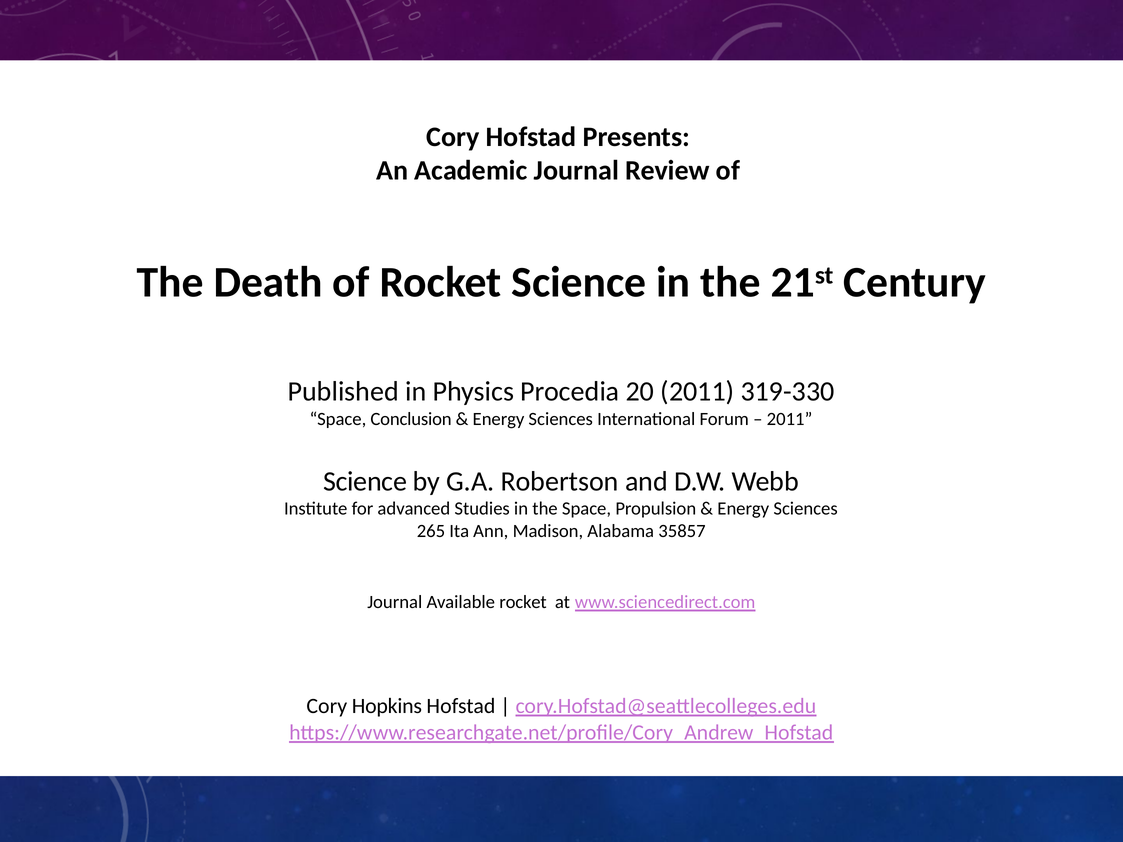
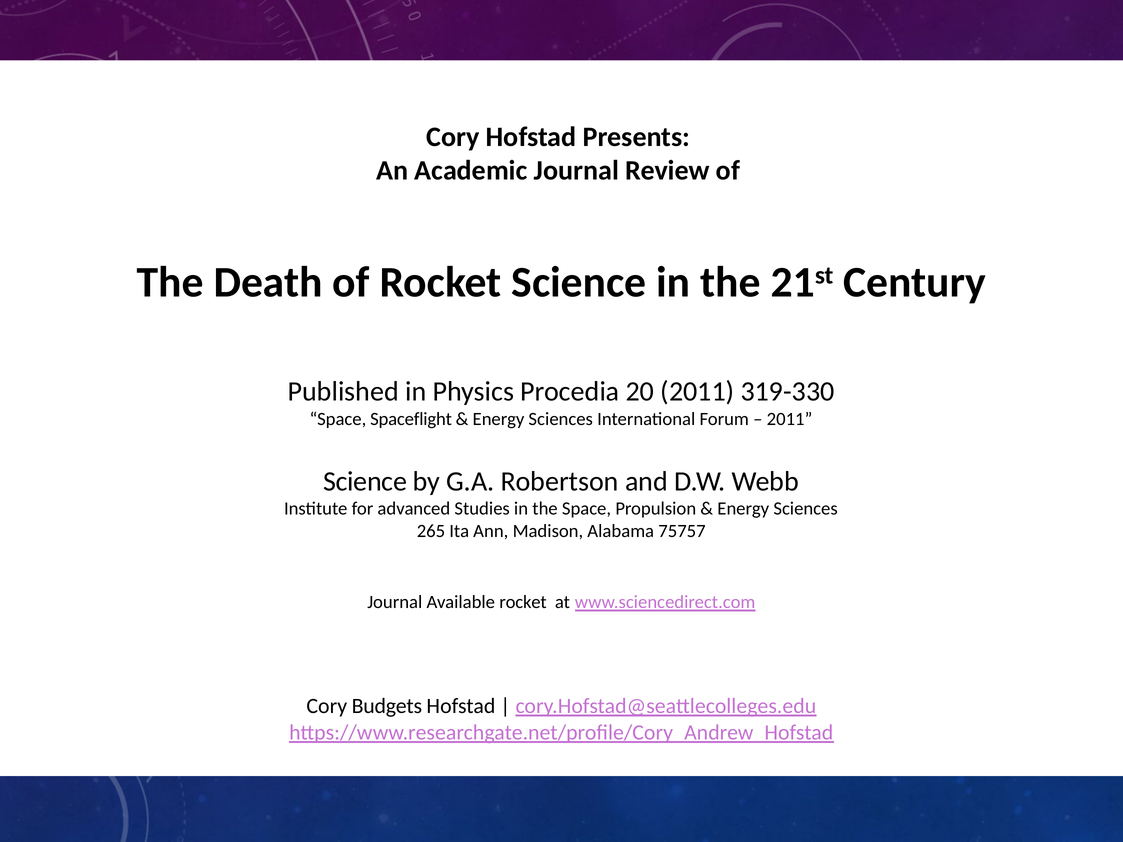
Conclusion: Conclusion -> Spaceflight (411, 419)
35857: 35857 -> 75757 (682, 531)
Hopkins: Hopkins -> Budgets (387, 706)
